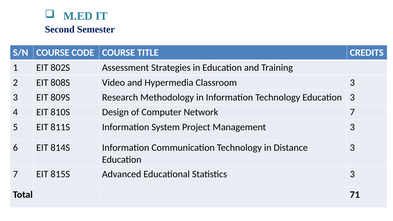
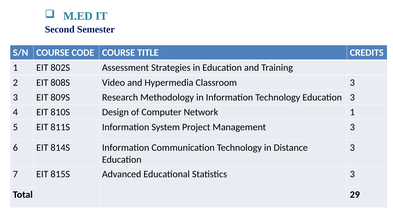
Network 7: 7 -> 1 (352, 112)
71: 71 -> 29 (355, 195)
